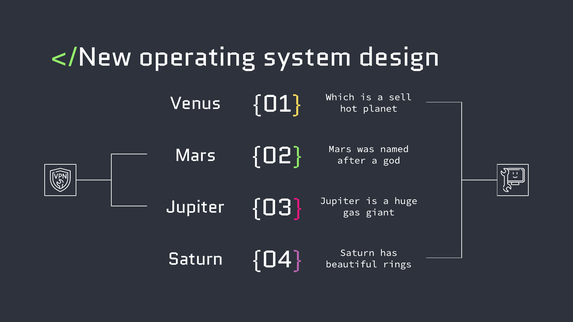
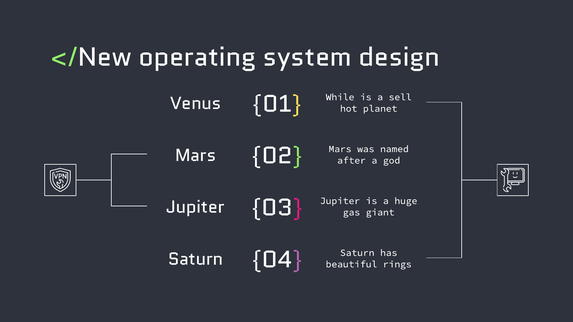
Which: Which -> While (340, 97)
